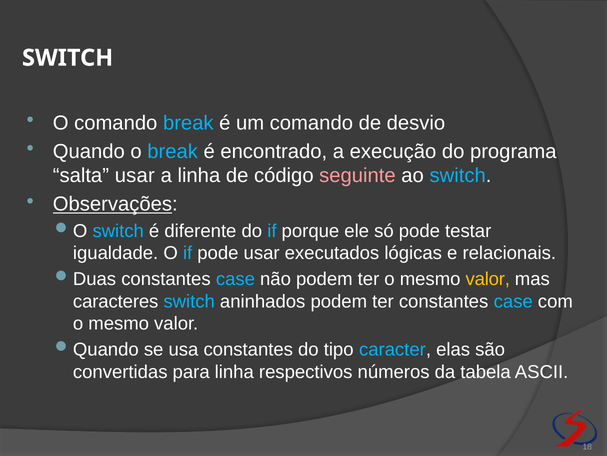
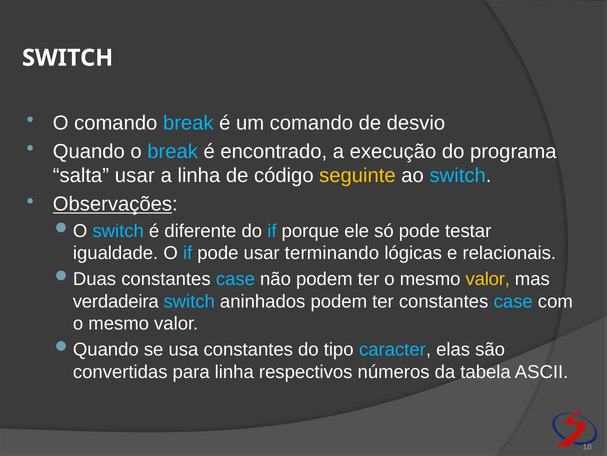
seguinte colour: pink -> yellow (357, 175)
executados: executados -> terminando (332, 253)
caracteres: caracteres -> verdadeira (116, 301)
